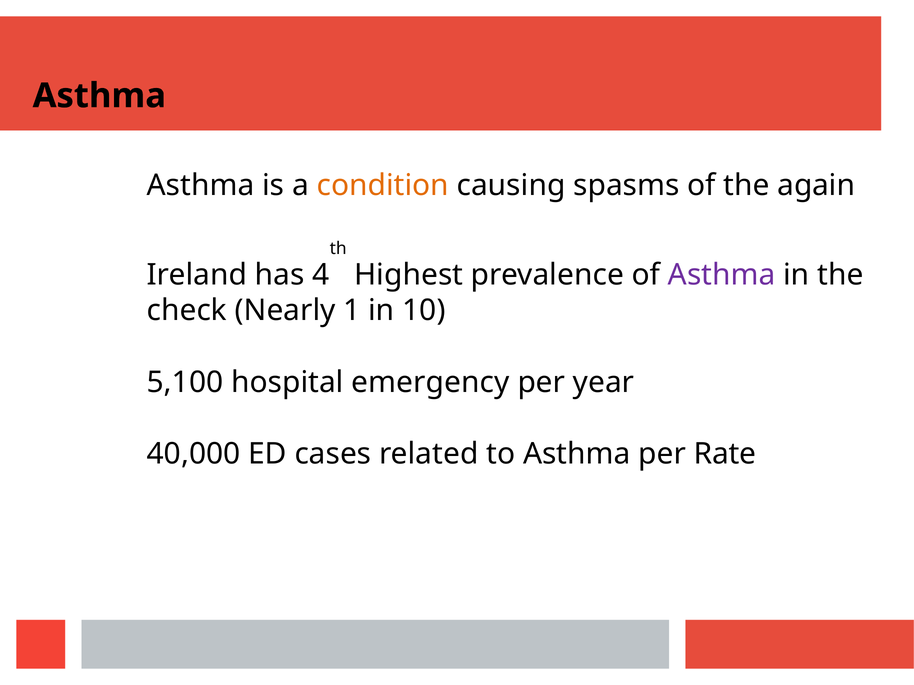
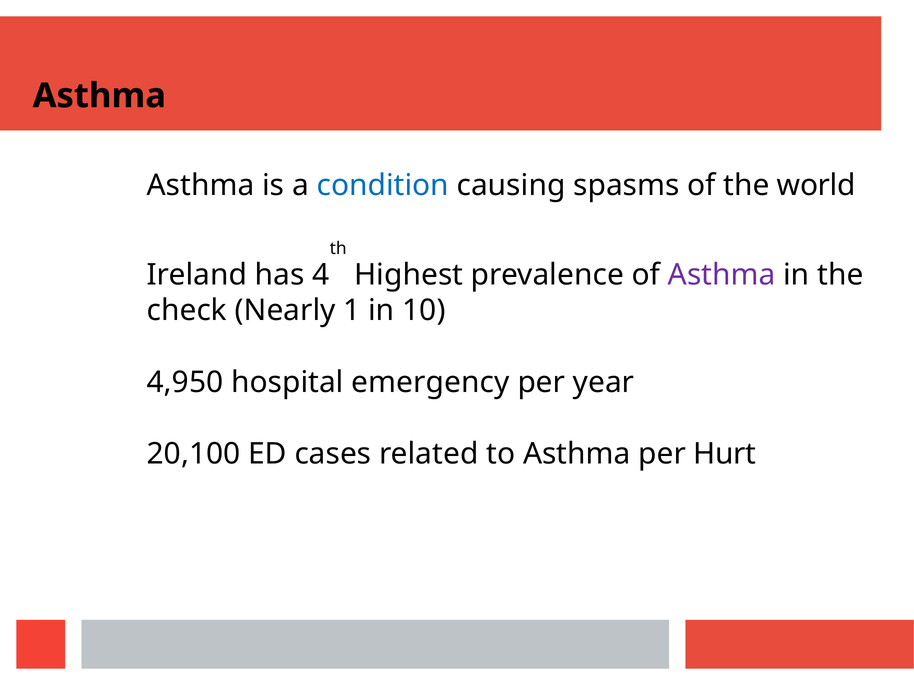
condition colour: orange -> blue (383, 185)
again: again -> world (816, 185)
5,100: 5,100 -> 4,950 (185, 383)
40,000: 40,000 -> 20,100 (194, 454)
Rate: Rate -> Hurt (725, 454)
